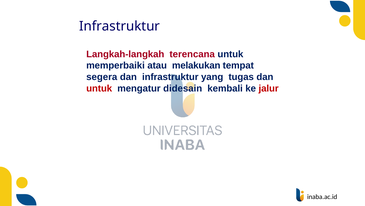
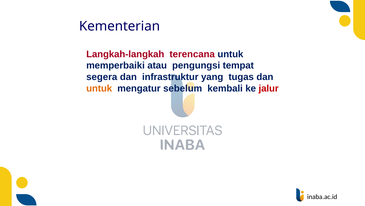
Infrastruktur: Infrastruktur -> Kementerian (120, 26)
melakukan: melakukan -> pengungsi (196, 65)
untuk colour: red -> orange (99, 88)
didesain: didesain -> sebelum (183, 88)
